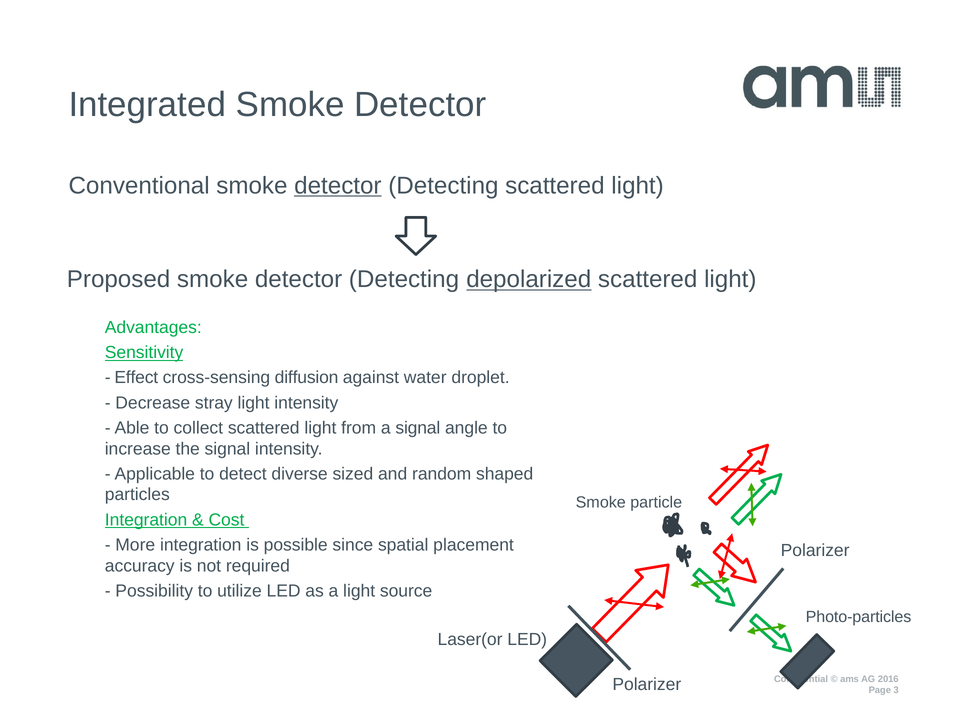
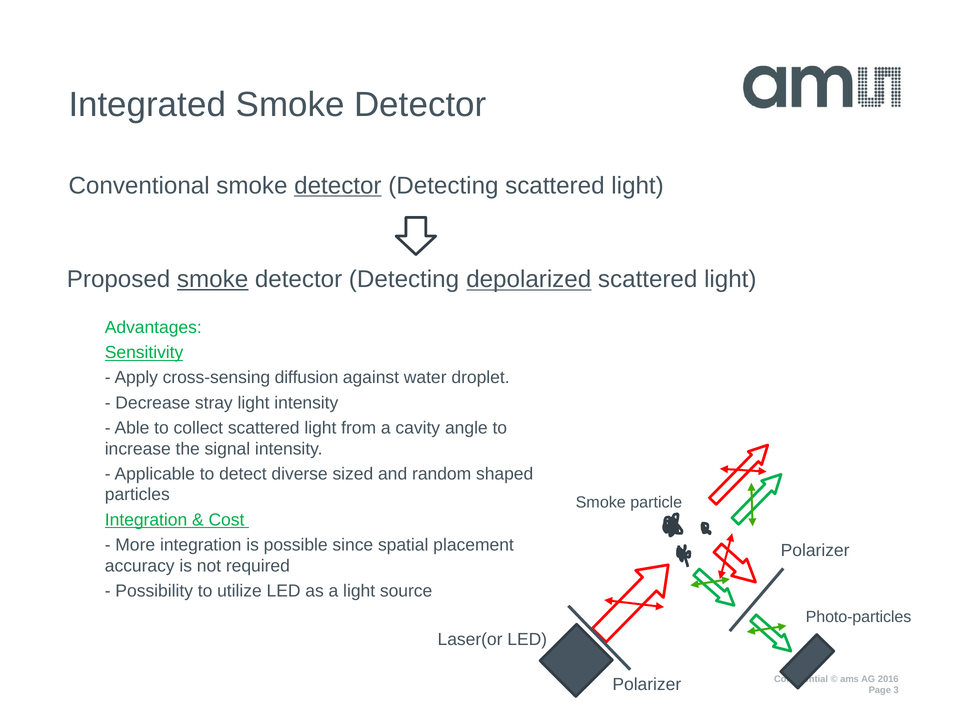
smoke underline: none -> present (213, 279)
Effect: Effect -> Apply (136, 378)
a signal: signal -> cavity (418, 428)
